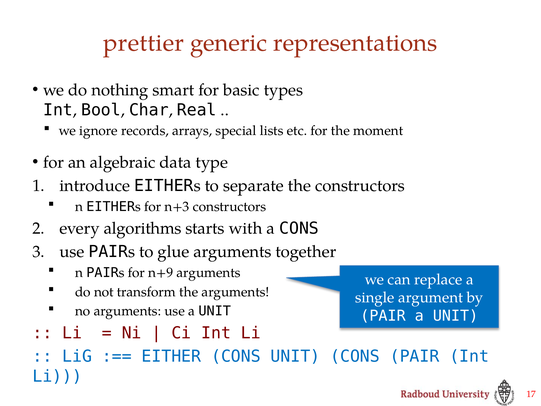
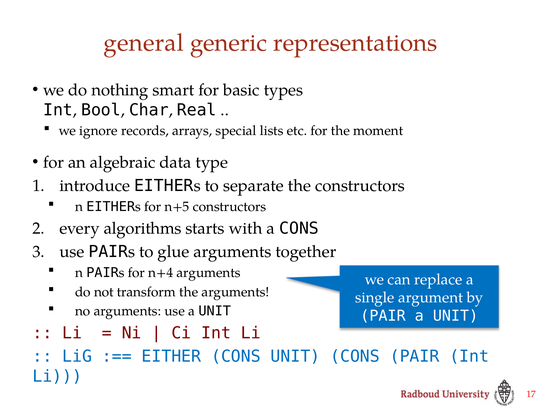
prettier: prettier -> general (144, 43)
n+3: n+3 -> n+5 (177, 206)
n+9: n+9 -> n+4 (161, 273)
